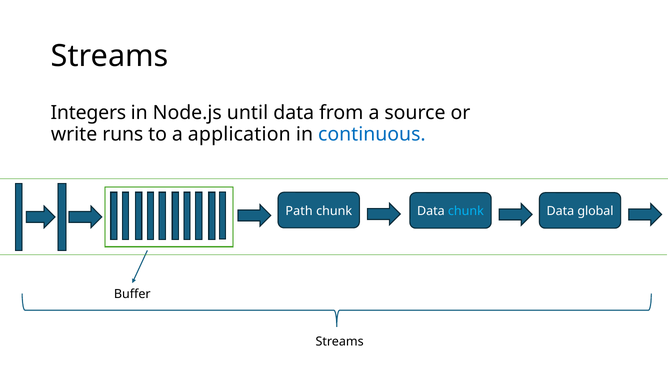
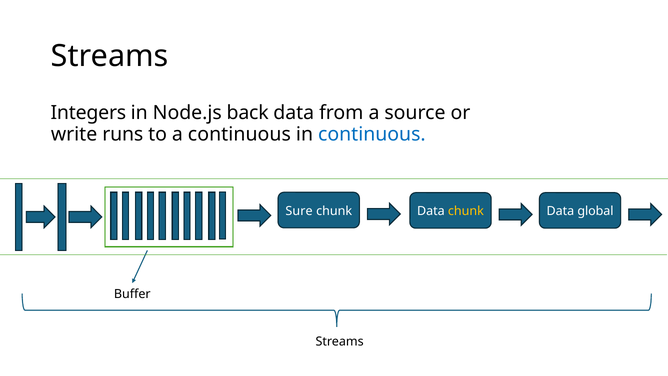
until: until -> back (248, 113)
a application: application -> continuous (239, 134)
Path: Path -> Sure (299, 211)
chunk colour: light blue -> yellow (466, 211)
